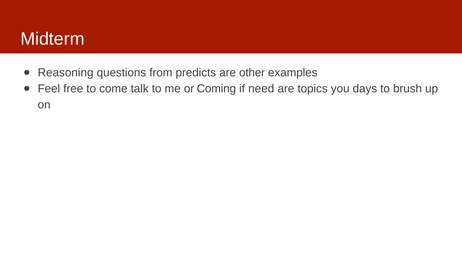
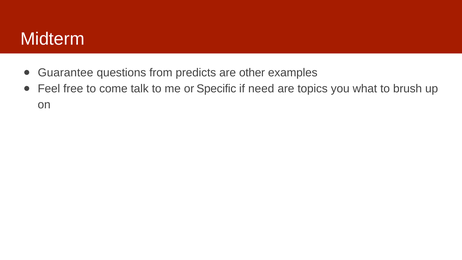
Reasoning: Reasoning -> Guarantee (66, 73)
Coming: Coming -> Specific (216, 89)
days: days -> what (365, 89)
